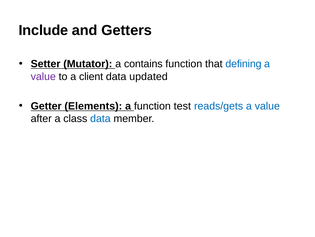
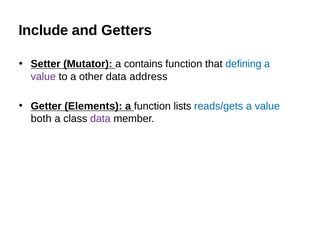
client: client -> other (91, 76)
updated: updated -> address (148, 76)
test: test -> lists (182, 106)
after: after -> both (41, 118)
data colour: blue -> purple (100, 118)
